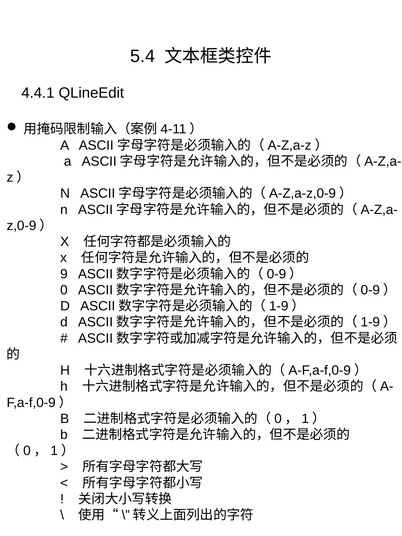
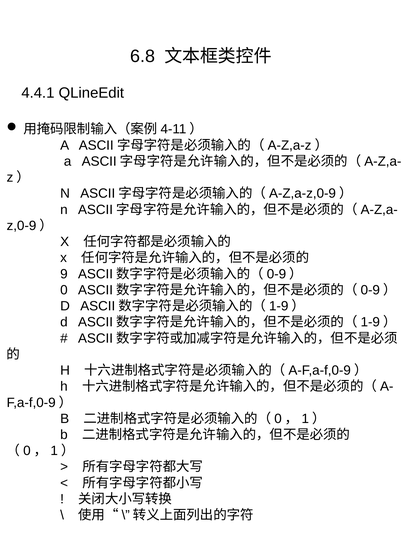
5.4: 5.4 -> 6.8 (143, 56)
